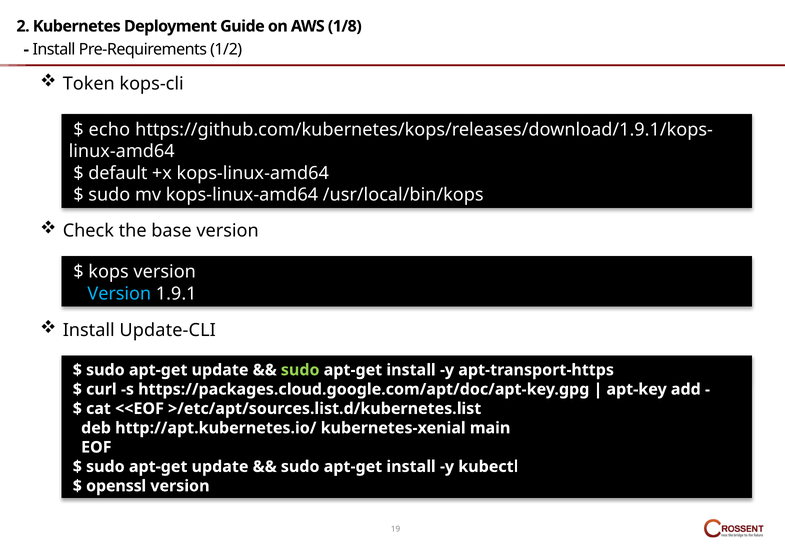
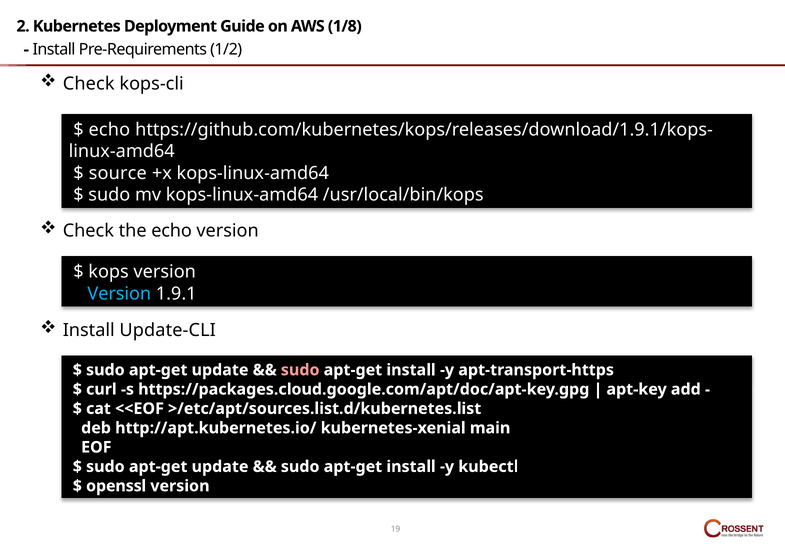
Token: Token -> Check (89, 84)
default: default -> source (118, 173)
the base: base -> echo (172, 230)
sudo colour: light green -> pink (300, 370)
